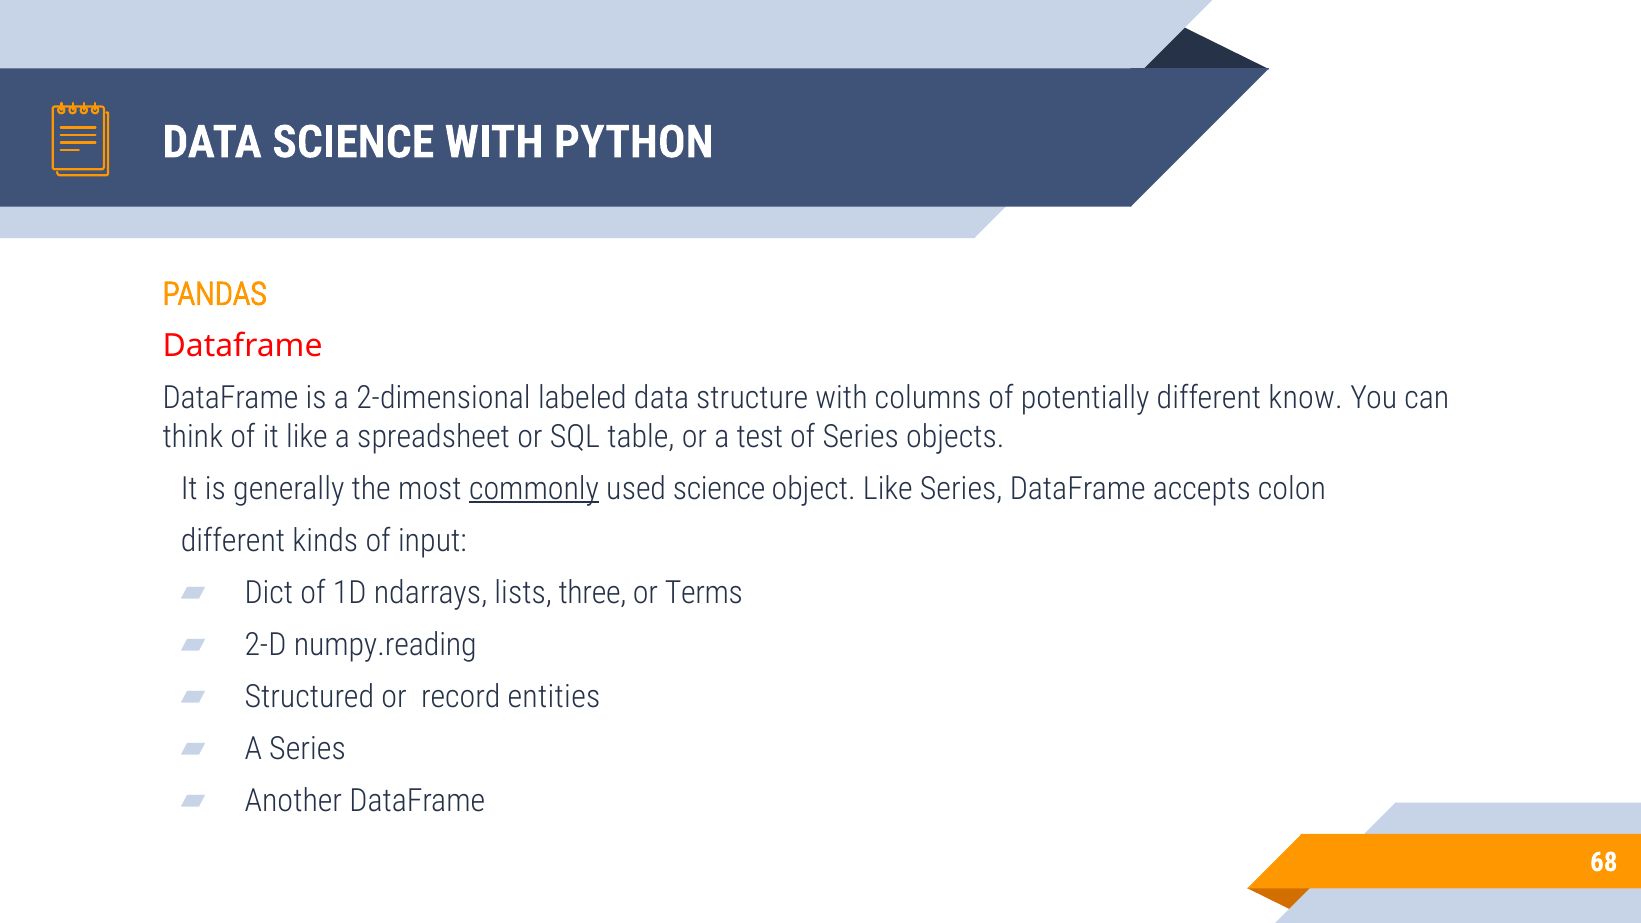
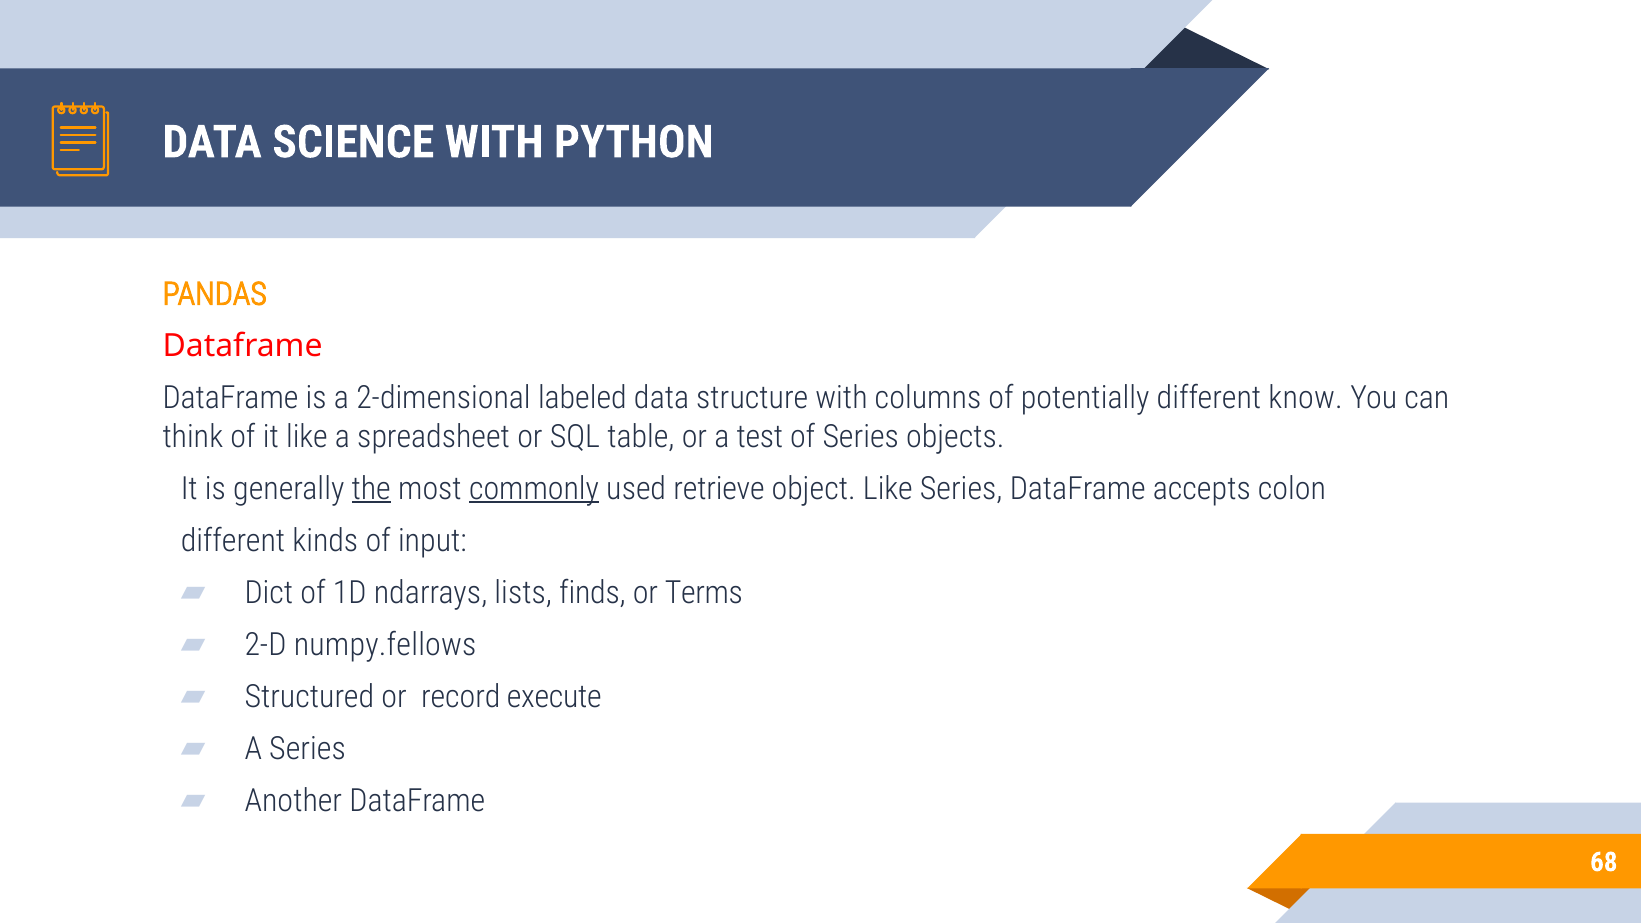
the underline: none -> present (371, 489)
used science: science -> retrieve (719, 489)
three: three -> finds (592, 593)
numpy.reading: numpy.reading -> numpy.fellows (385, 645)
entities: entities -> execute (554, 697)
